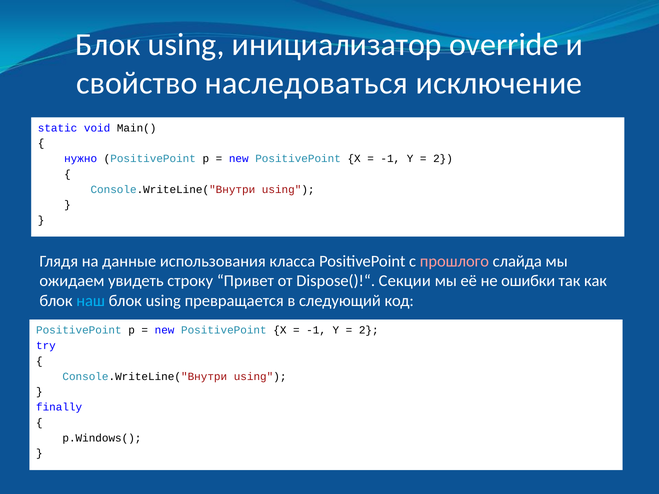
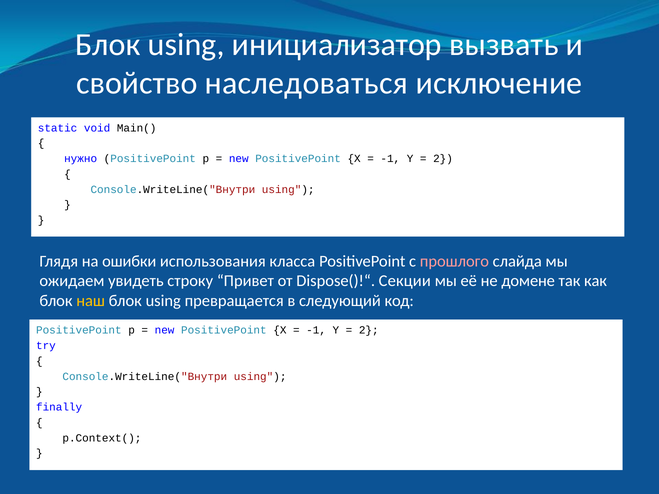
override: override -> вызвать (504, 45)
данные: данные -> ошибки (129, 261)
ошибки: ошибки -> домене (528, 281)
наш colour: light blue -> yellow (91, 301)
p.Windows(: p.Windows( -> p.Context( (102, 438)
